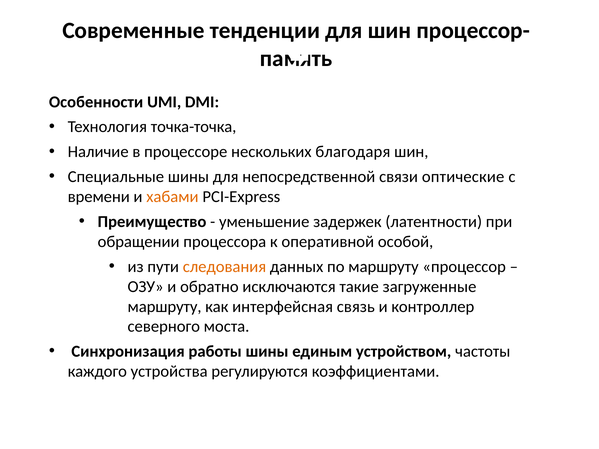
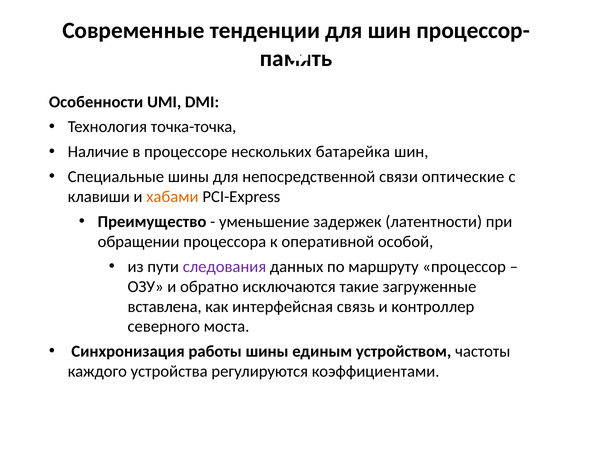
благодаря: благодаря -> батарейка (353, 152)
времени: времени -> клавиши (99, 197)
следования colour: orange -> purple (224, 267)
маршруту: маршруту -> вставлена (165, 307)
